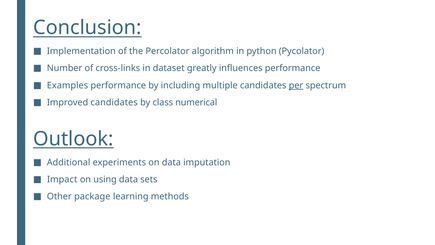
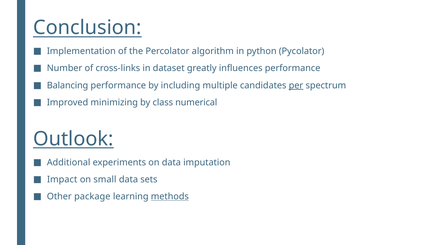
Examples: Examples -> Balancing (68, 85)
Improved candidates: candidates -> minimizing (114, 102)
using: using -> small (105, 179)
methods underline: none -> present (170, 196)
